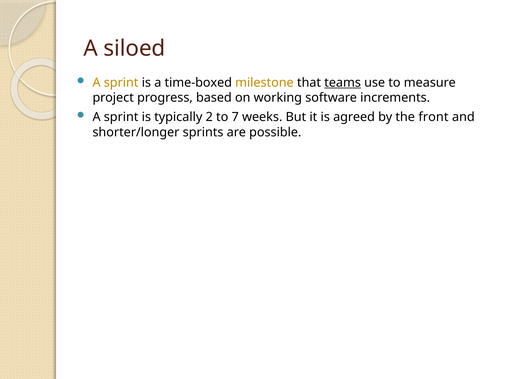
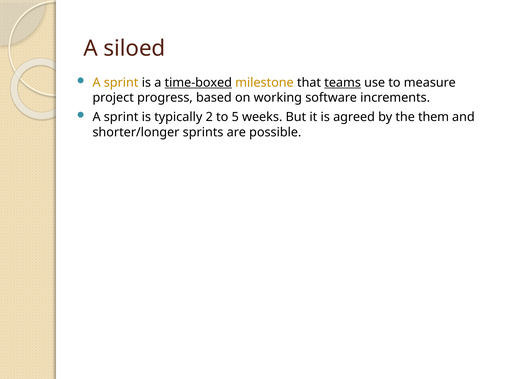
time-boxed underline: none -> present (198, 82)
7: 7 -> 5 (235, 117)
front: front -> them (434, 117)
